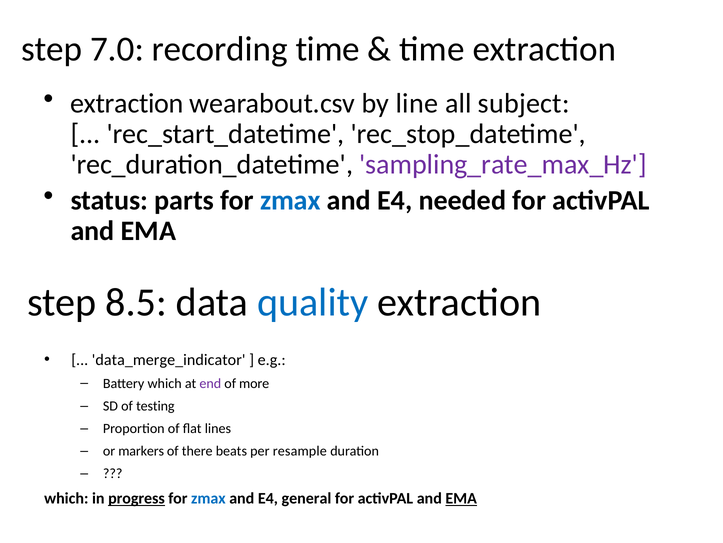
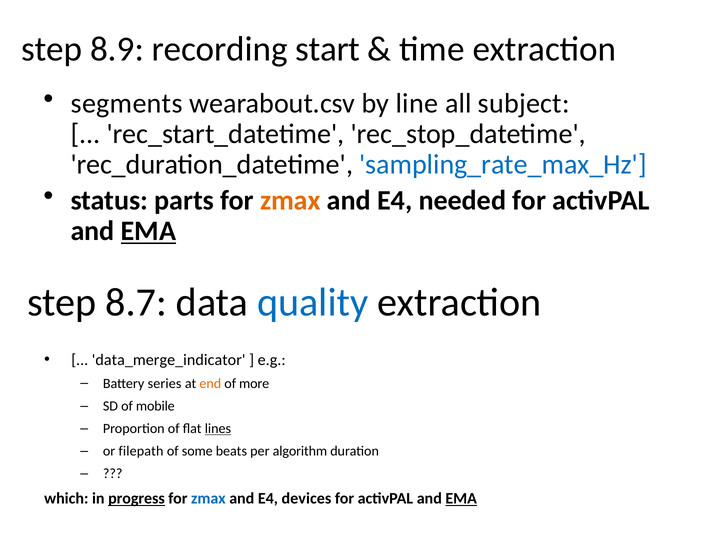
7.0: 7.0 -> 8.9 (117, 49)
recording time: time -> start (328, 49)
extraction: extraction -> segments (127, 103)
sampling_rate_max_Hz colour: purple -> blue (503, 164)
zmax colour: blue -> orange (290, 200)
EMA underline: none -> present (148, 231)
8.5: 8.5 -> 8.7 (136, 302)
Battery which: which -> series (165, 383)
end colour: purple -> orange (210, 383)
testing: testing -> mobile (155, 406)
lines underline: none -> present (218, 428)
markers: markers -> filepath (141, 451)
there: there -> some (197, 451)
resample: resample -> algorithm (300, 451)
general: general -> devices (306, 498)
